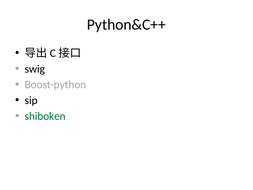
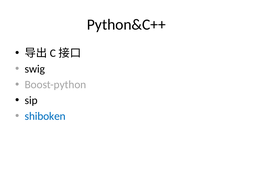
shiboken colour: green -> blue (45, 116)
